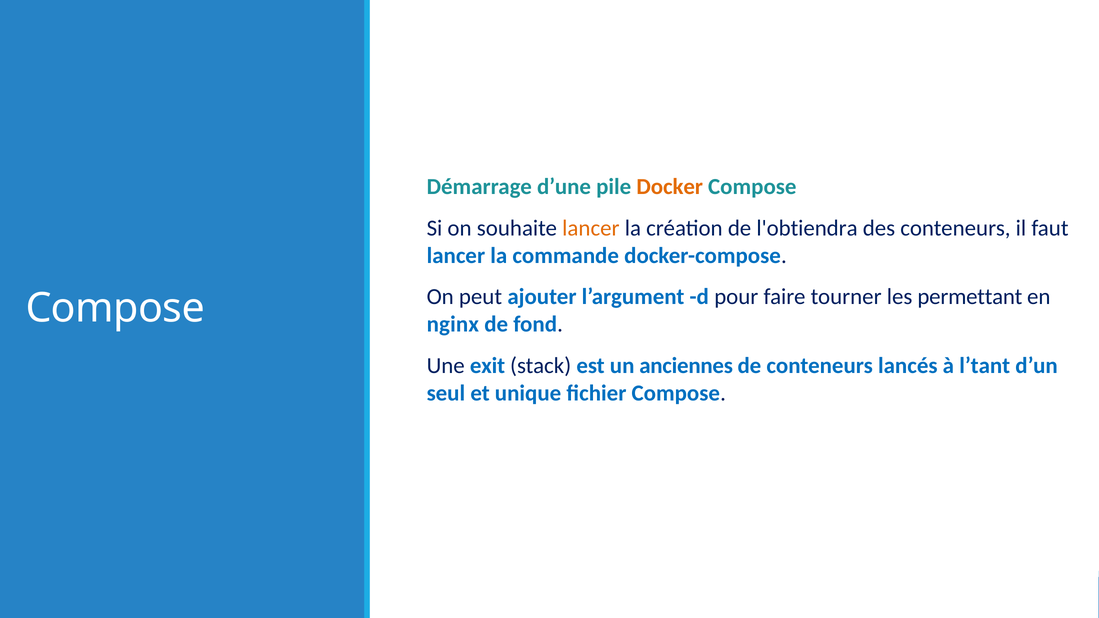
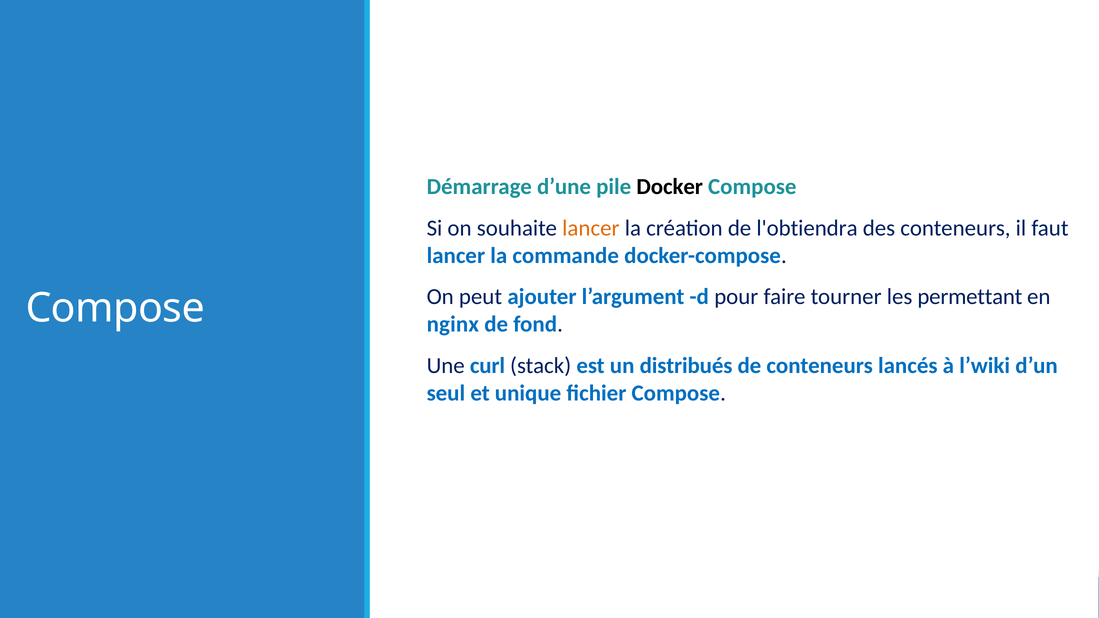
Docker colour: orange -> black (670, 187)
exit: exit -> curl (487, 366)
anciennes: anciennes -> distribués (686, 366)
l’tant: l’tant -> l’wiki (985, 366)
